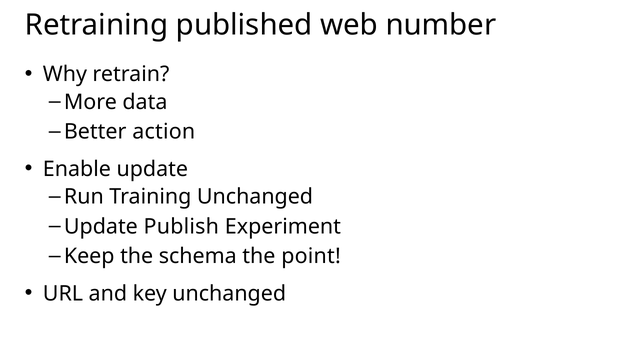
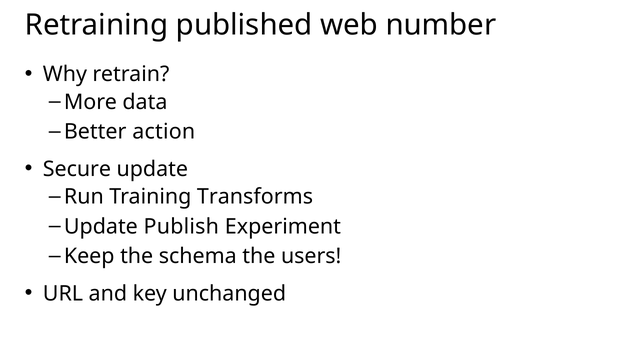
Enable: Enable -> Secure (77, 169)
Training Unchanged: Unchanged -> Transforms (255, 197)
point: point -> users (311, 256)
